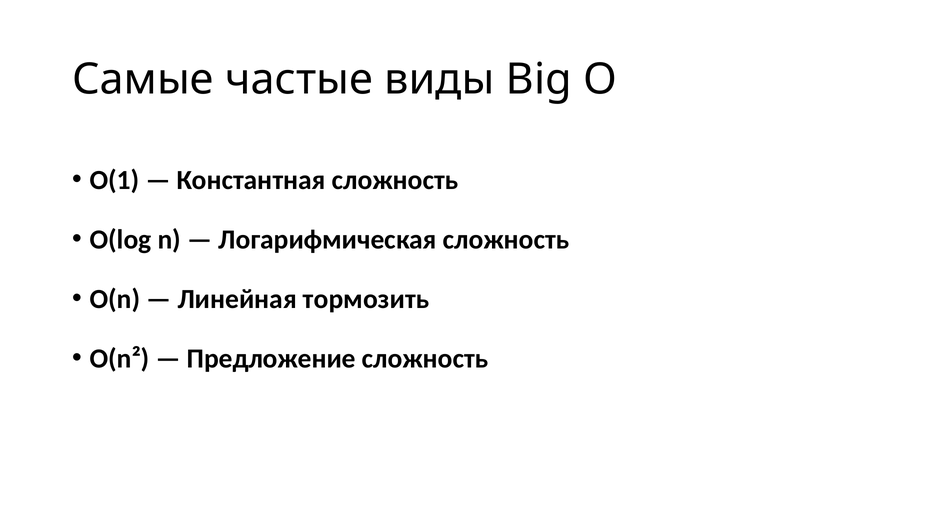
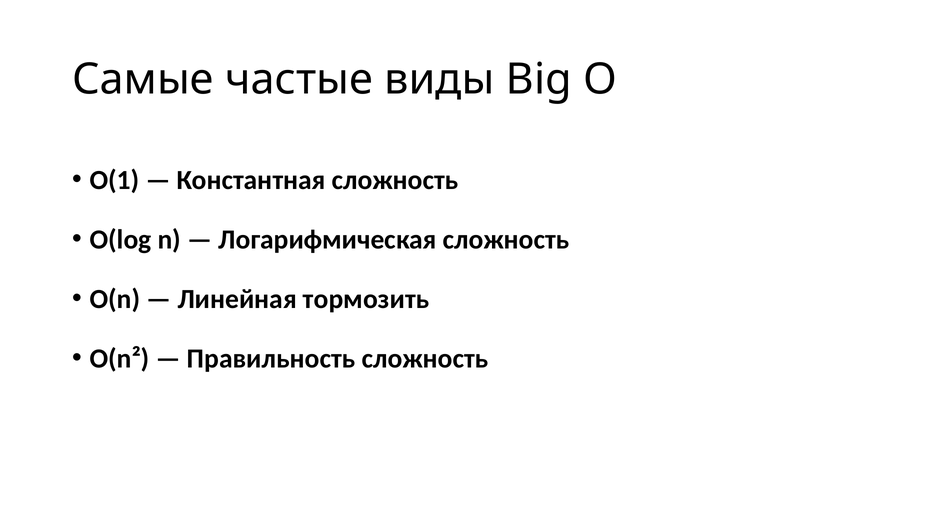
Предложение: Предложение -> Правильность (271, 359)
